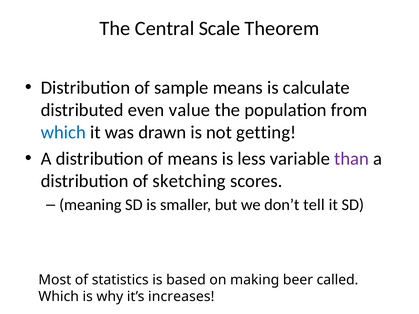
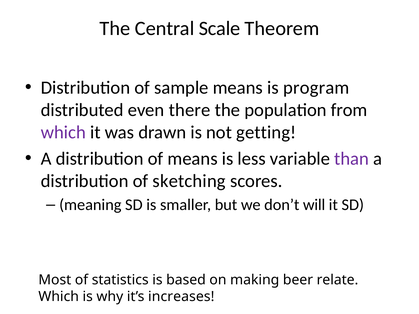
calculate: calculate -> program (316, 88)
value: value -> there (190, 110)
which colour: blue -> purple (63, 133)
tell: tell -> will (314, 205)
called: called -> relate (338, 280)
